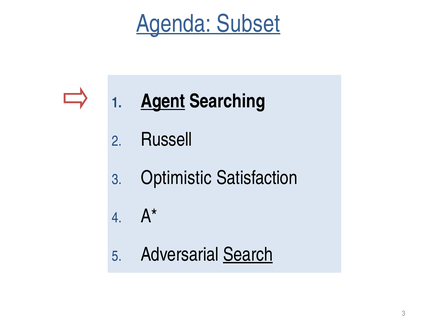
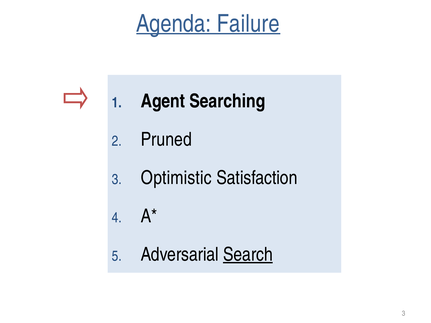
Subset: Subset -> Failure (248, 24)
Agent underline: present -> none (163, 101)
Russell: Russell -> Pruned (166, 140)
